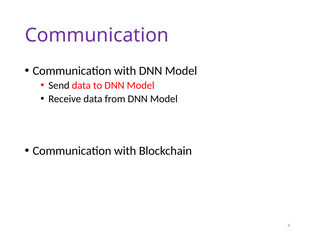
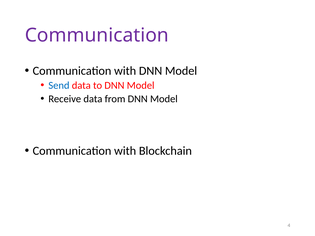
Send colour: black -> blue (59, 85)
